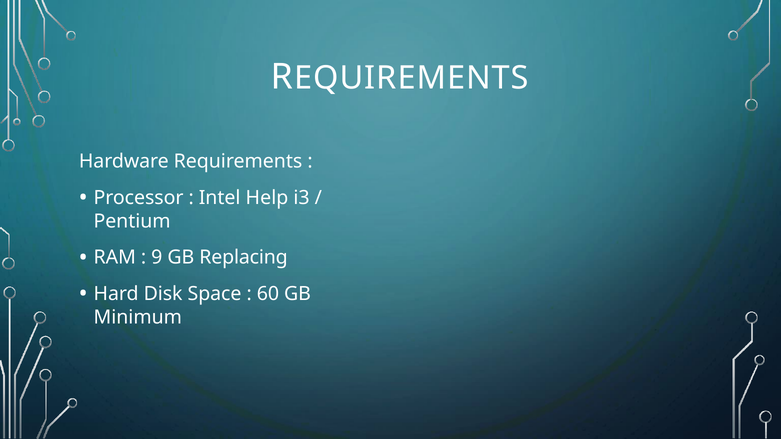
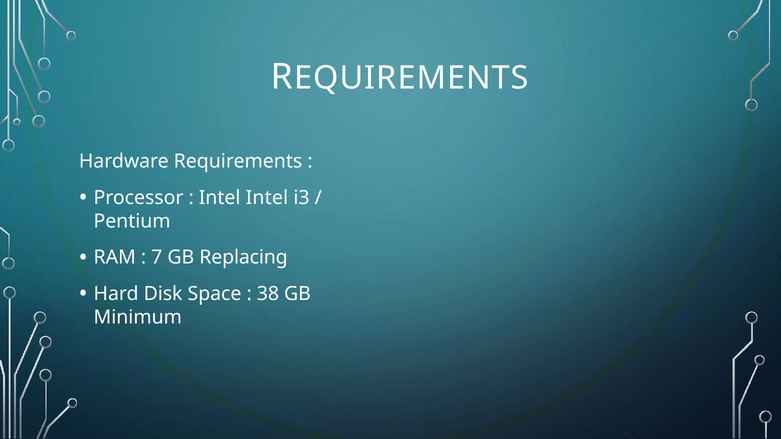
Intel Help: Help -> Intel (267, 198)
9: 9 -> 7 (157, 258)
60: 60 -> 38 (268, 294)
